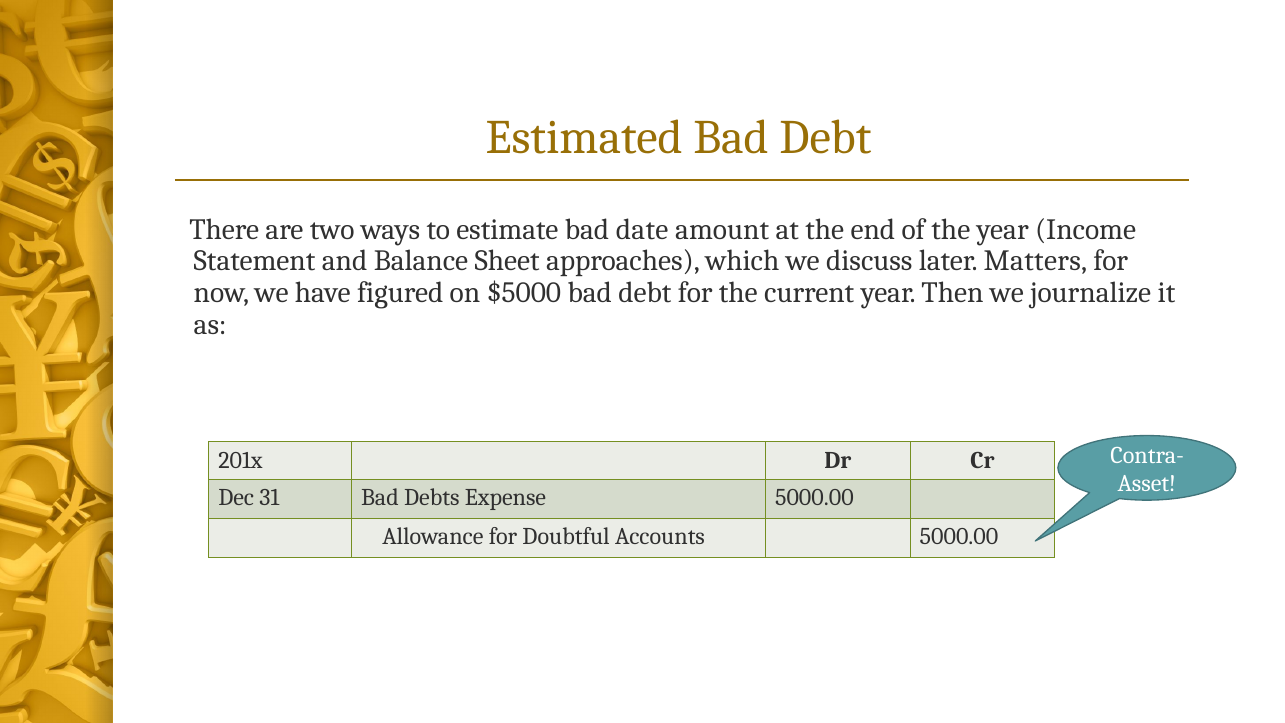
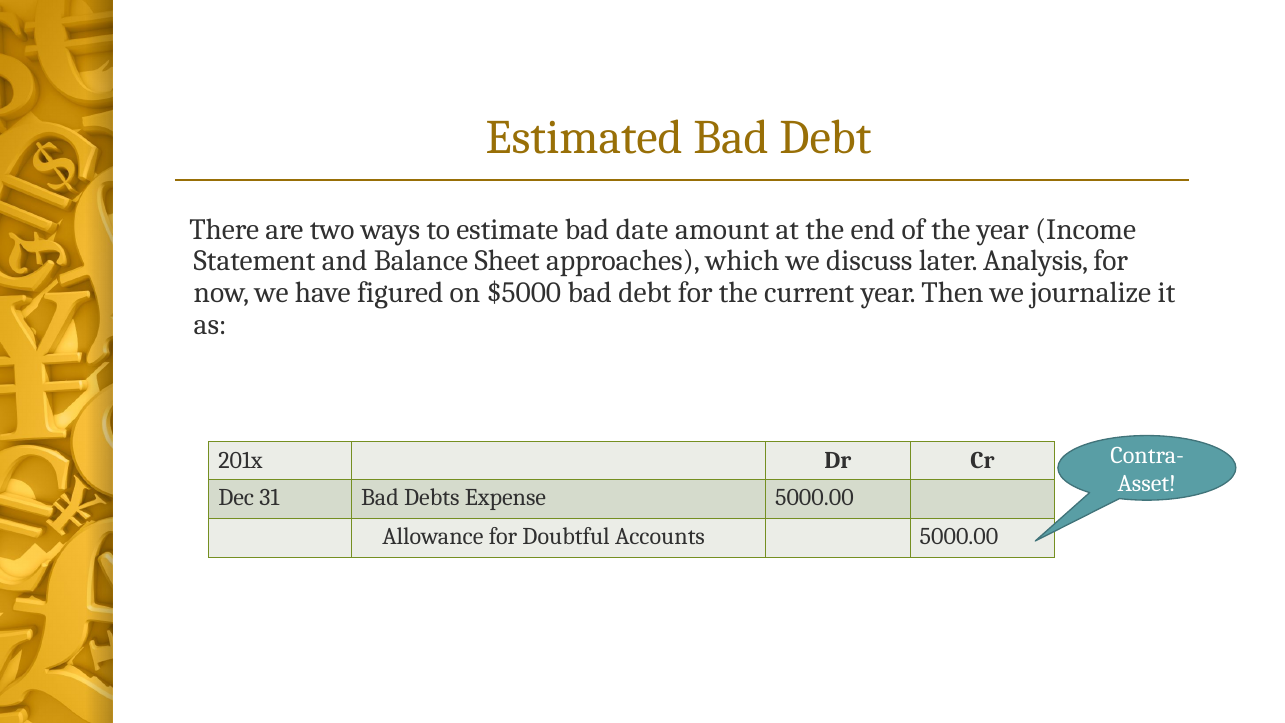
Matters: Matters -> Analysis (1036, 261)
